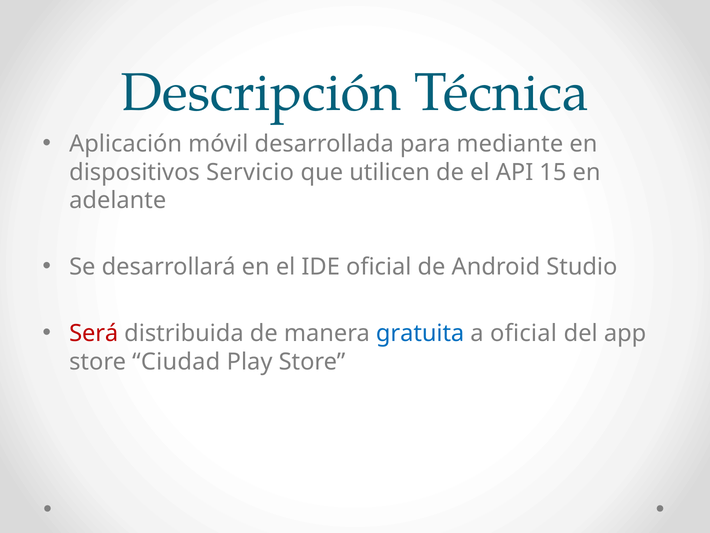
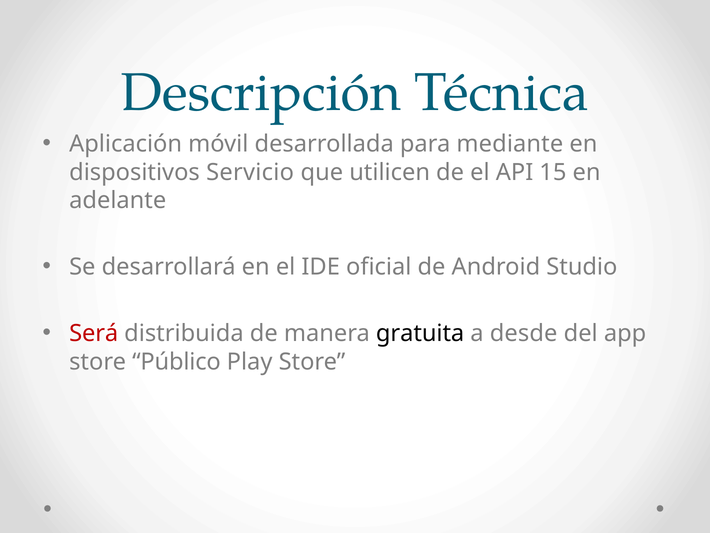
gratuita colour: blue -> black (420, 333)
a oficial: oficial -> desde (524, 333)
Ciudad: Ciudad -> Público (176, 361)
